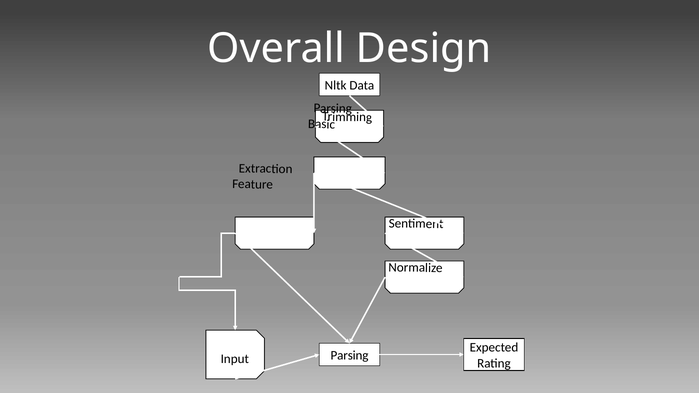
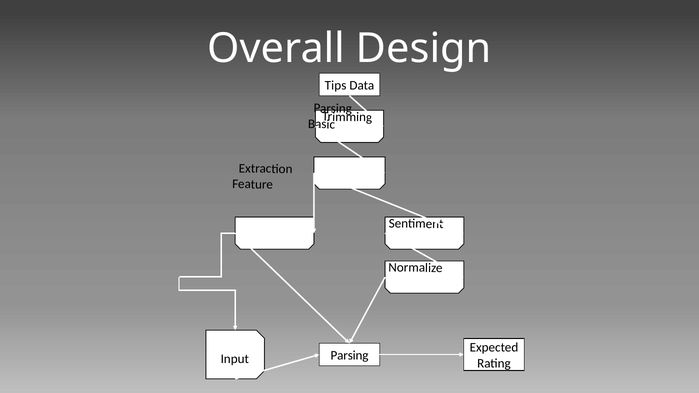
Nltk: Nltk -> Tips (336, 86)
